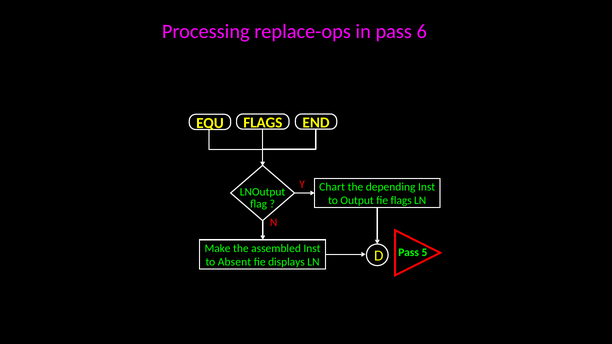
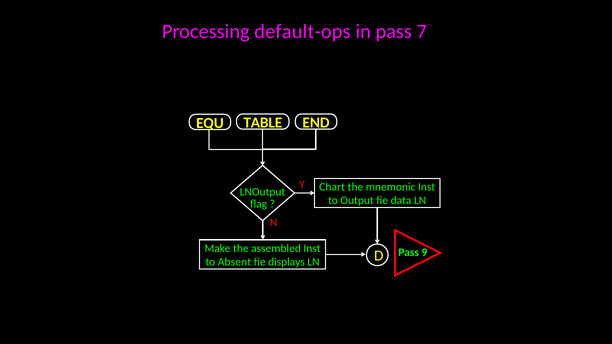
replace-ops: replace-ops -> default-ops (302, 32)
6: 6 -> 7 (422, 32)
FLAGS: FLAGS -> TABLE (263, 123)
depending: depending -> mnemonic (391, 187)
fie flags: flags -> data (401, 201)
5: 5 -> 9 (424, 253)
